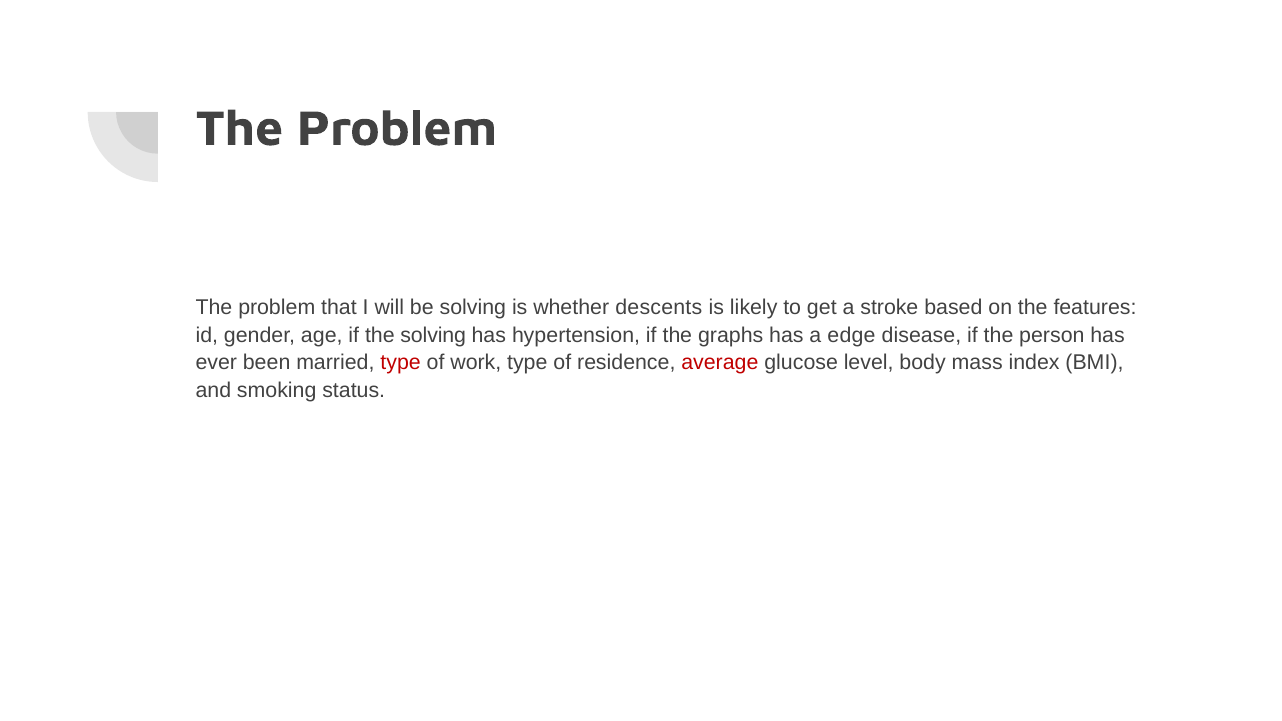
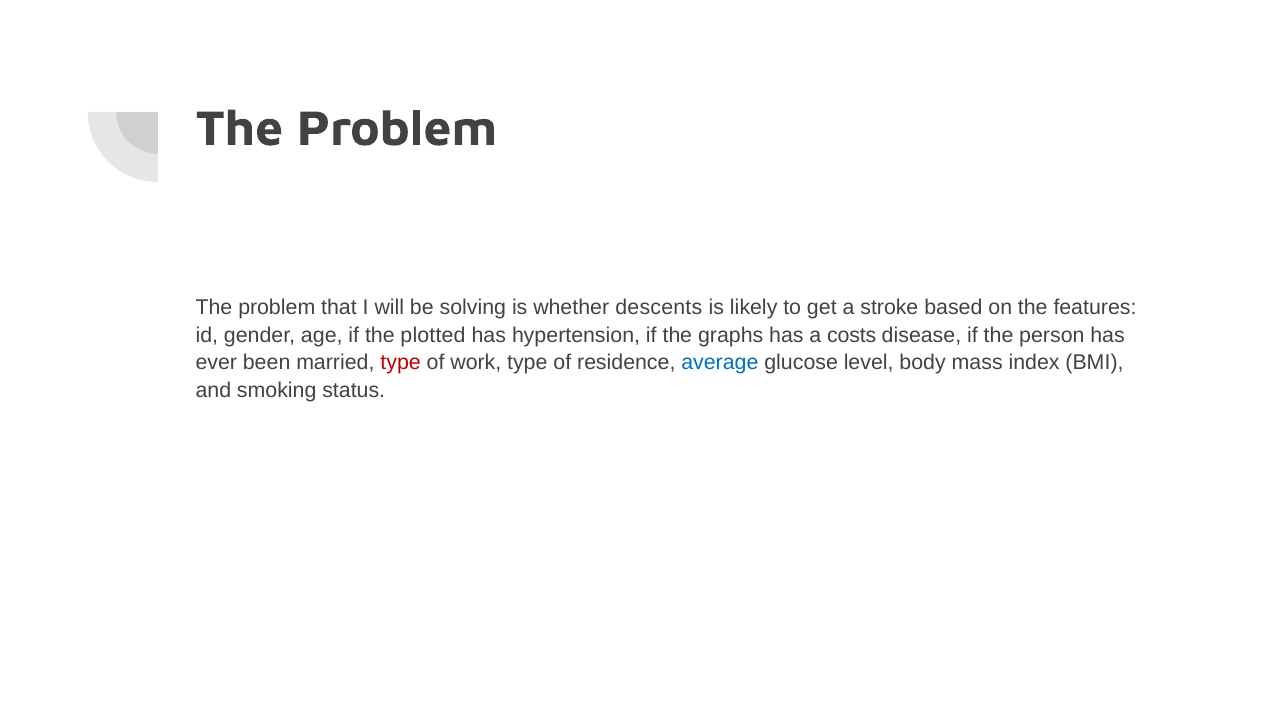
the solving: solving -> plotted (433, 335)
edge: edge -> costs (852, 335)
average colour: red -> blue (720, 363)
